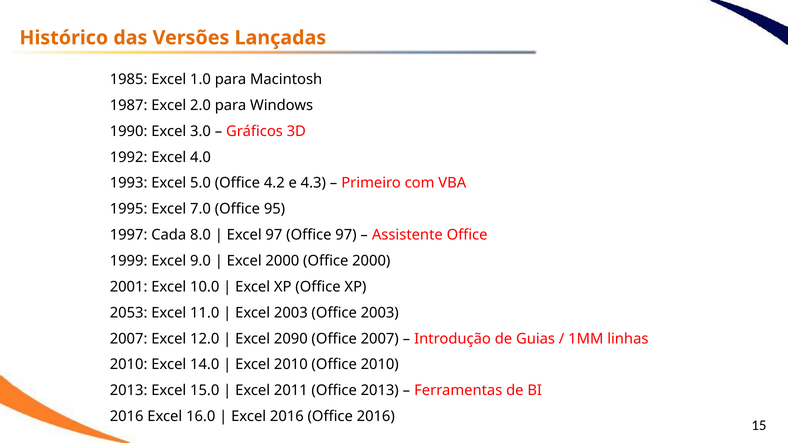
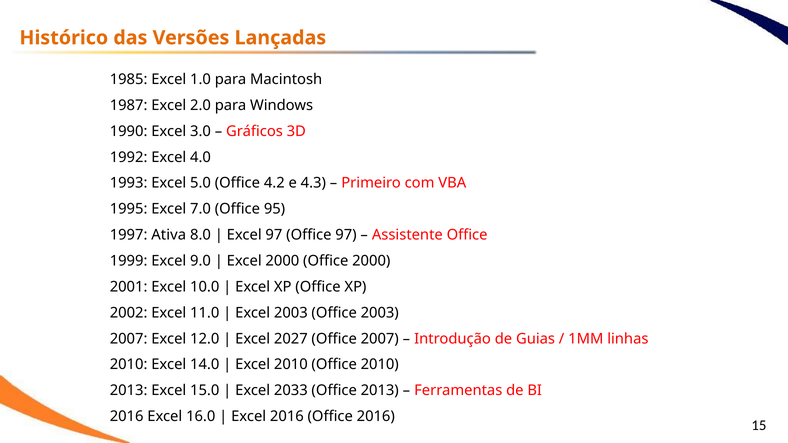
Cada: Cada -> Ativa (169, 235)
2053: 2053 -> 2002 (129, 313)
2090: 2090 -> 2027 (291, 339)
2011: 2011 -> 2033 (291, 391)
